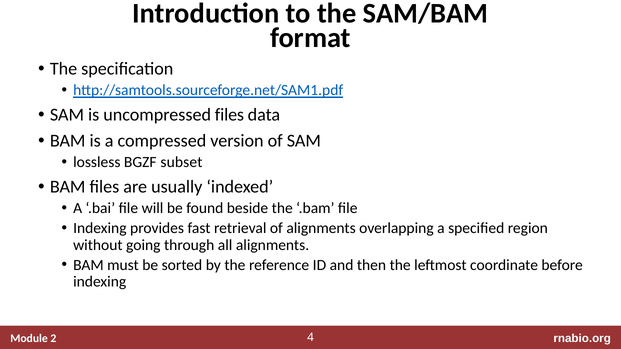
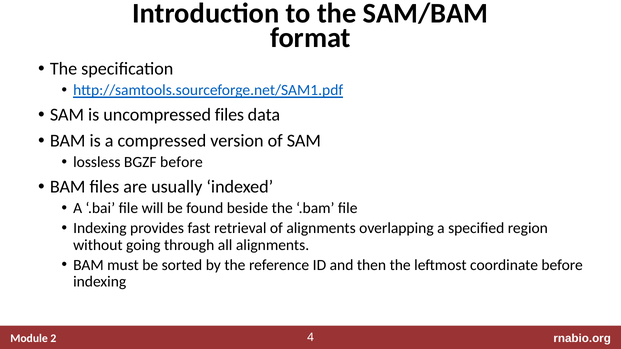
BGZF subset: subset -> before (181, 163)
